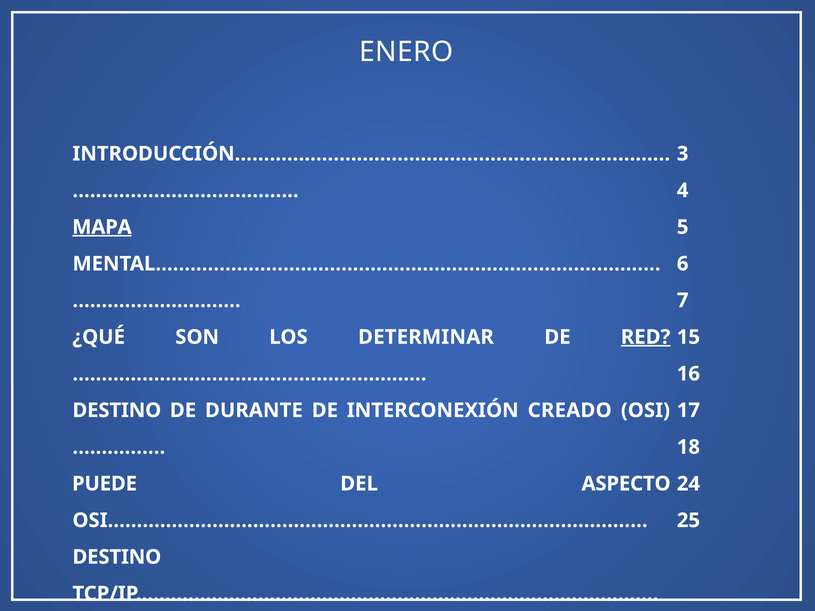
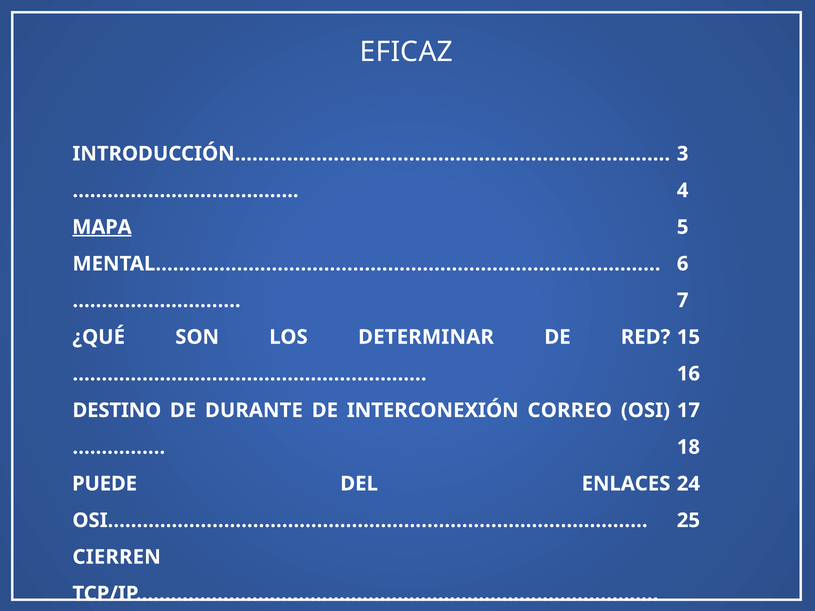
ENERO: ENERO -> EFICAZ (406, 52)
RED underline: present -> none (646, 337)
CREADO: CREADO -> CORREO (570, 411)
ASPECTO: ASPECTO -> ENLACES (626, 484)
DESTINO: DESTINO -> CIERREN (117, 557)
